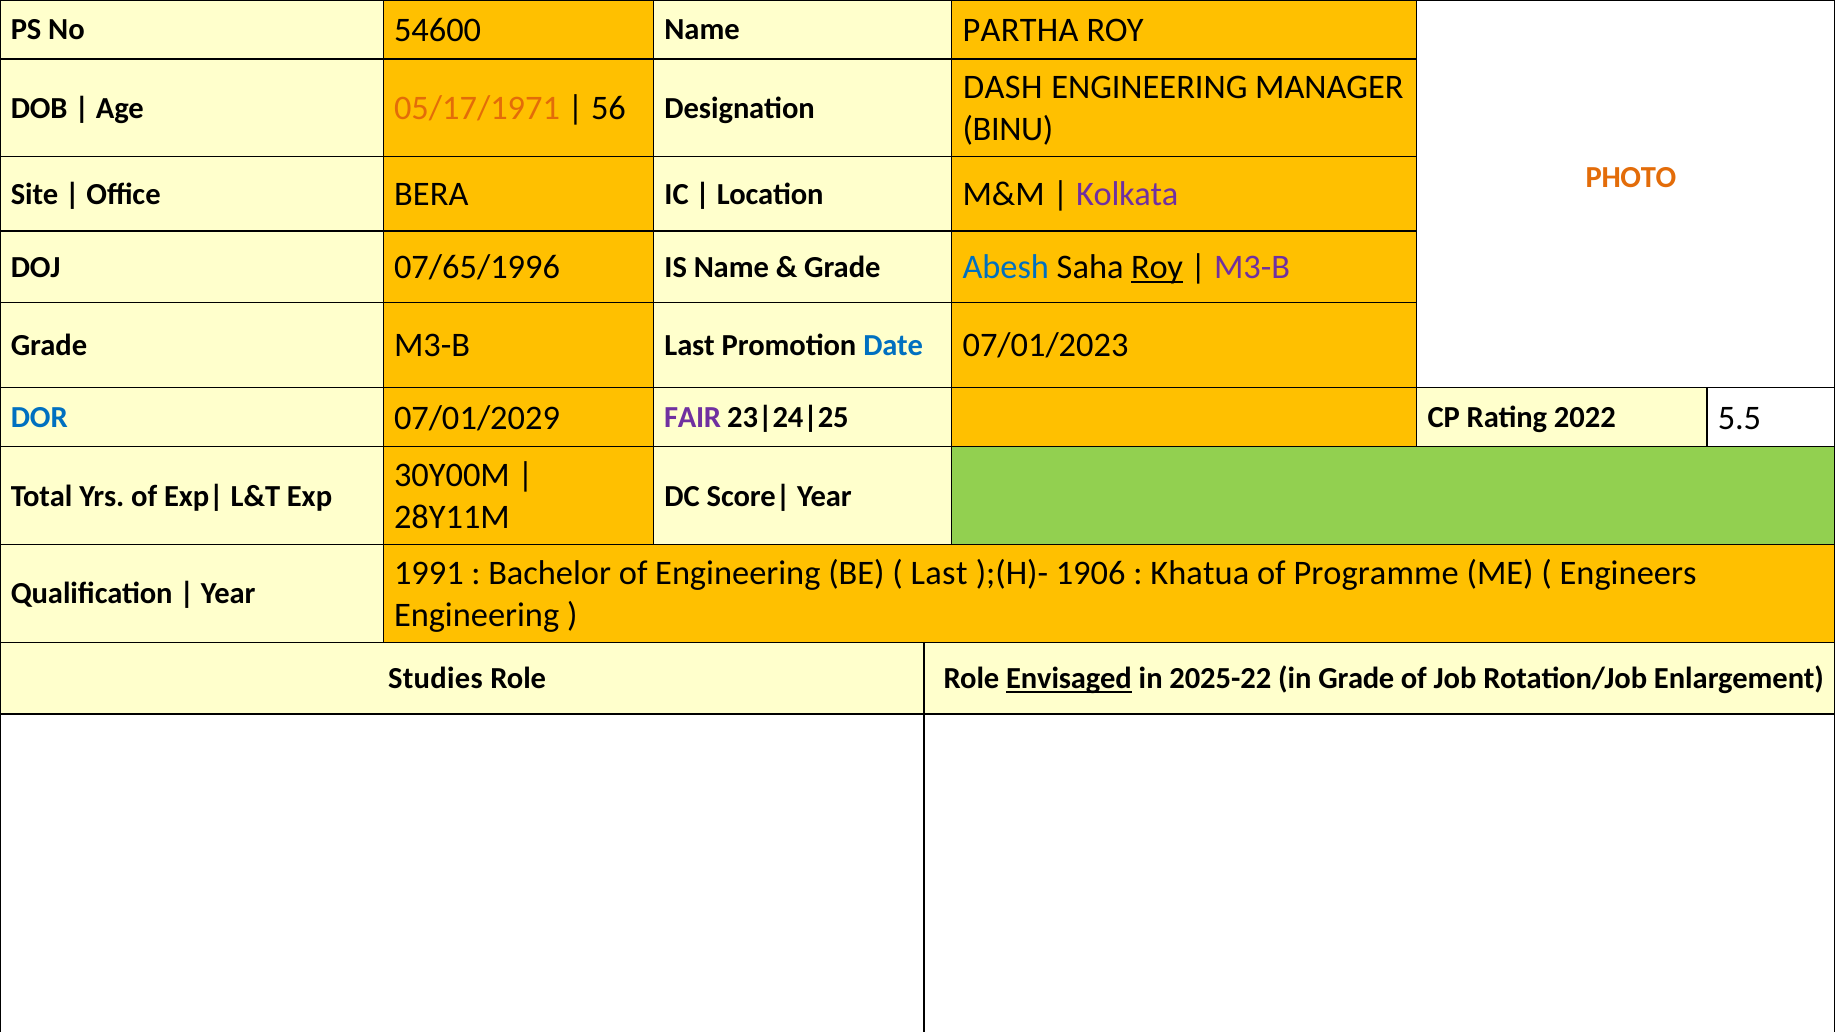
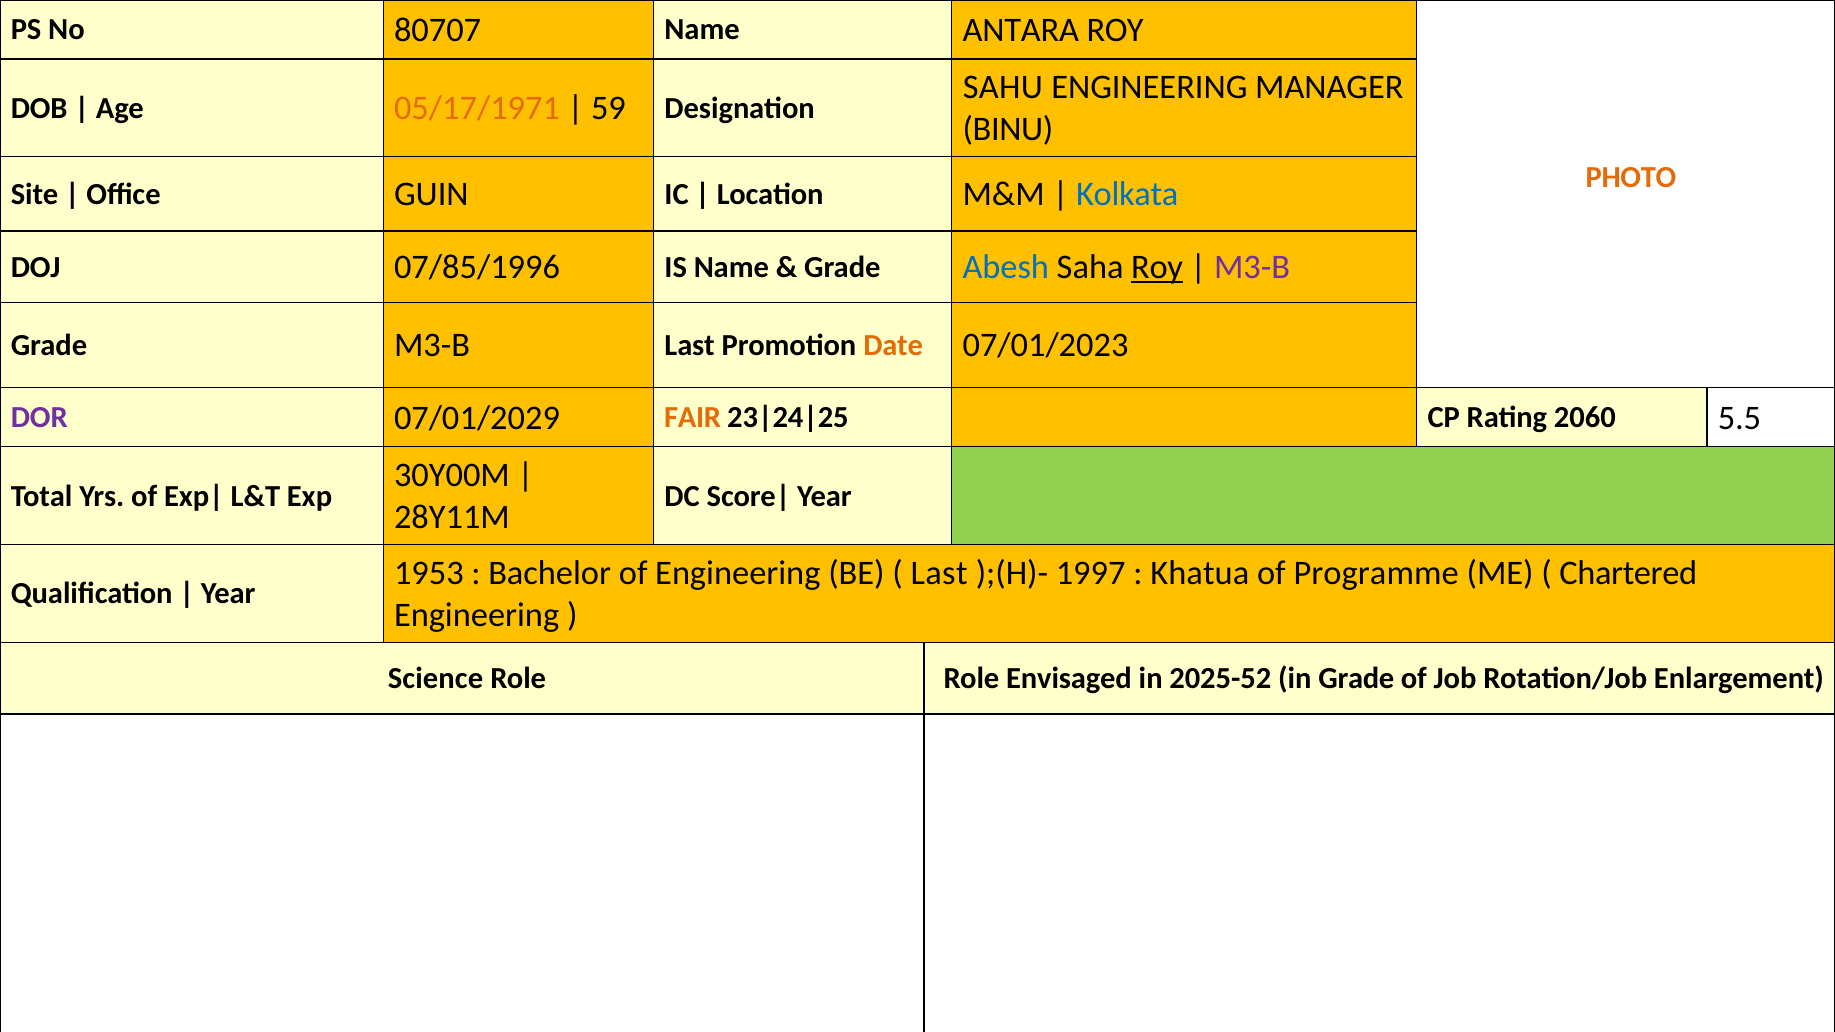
54600: 54600 -> 80707 (438, 30)
PARTHA: PARTHA -> ANTARA (1021, 30)
DASH: DASH -> SAHU (1003, 87)
56: 56 -> 59 (608, 108)
BERA: BERA -> GUIN (431, 194)
Kolkata colour: purple -> blue (1127, 194)
07/65/1996: 07/65/1996 -> 07/85/1996 (477, 267)
Date colour: blue -> orange (893, 346)
DOR colour: blue -> purple (39, 418)
FAIR colour: purple -> orange (693, 418)
2022: 2022 -> 2060 (1585, 418)
1991: 1991 -> 1953 (429, 573)
1906: 1906 -> 1997 (1091, 573)
Engineers: Engineers -> Chartered (1628, 573)
Studies: Studies -> Science (435, 679)
Envisaged underline: present -> none (1069, 679)
2025-22: 2025-22 -> 2025-52 (1220, 679)
